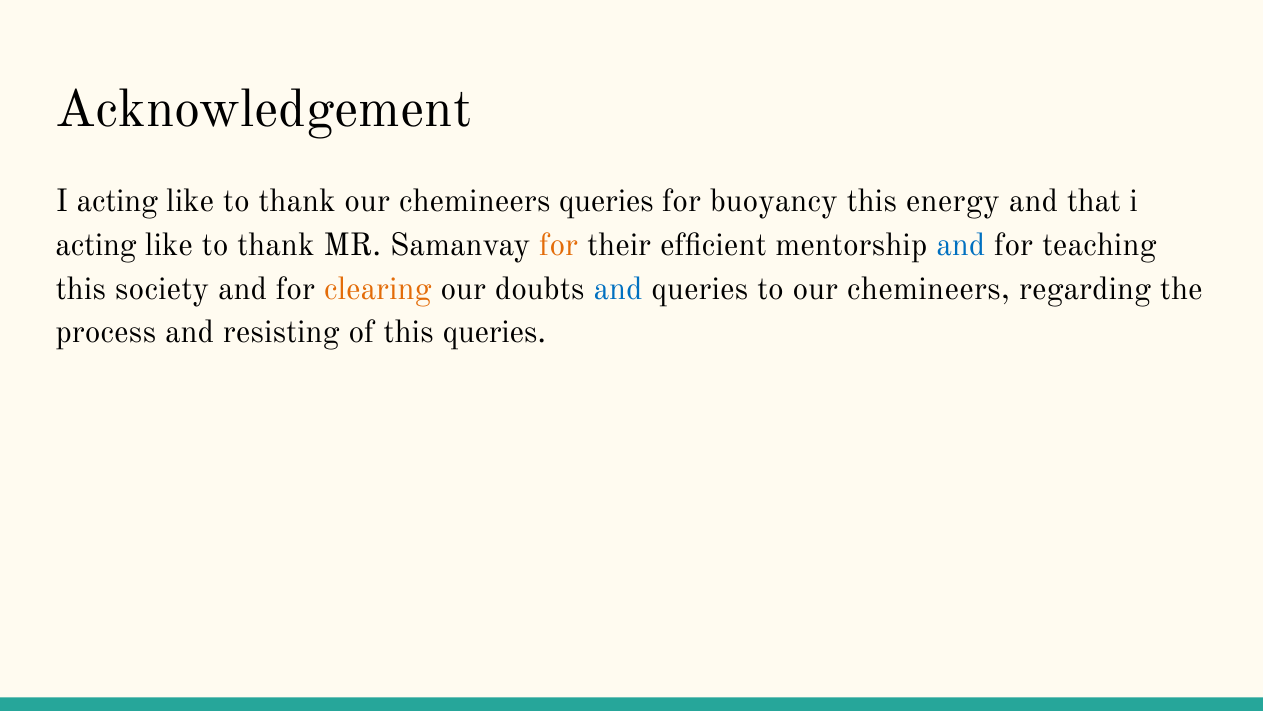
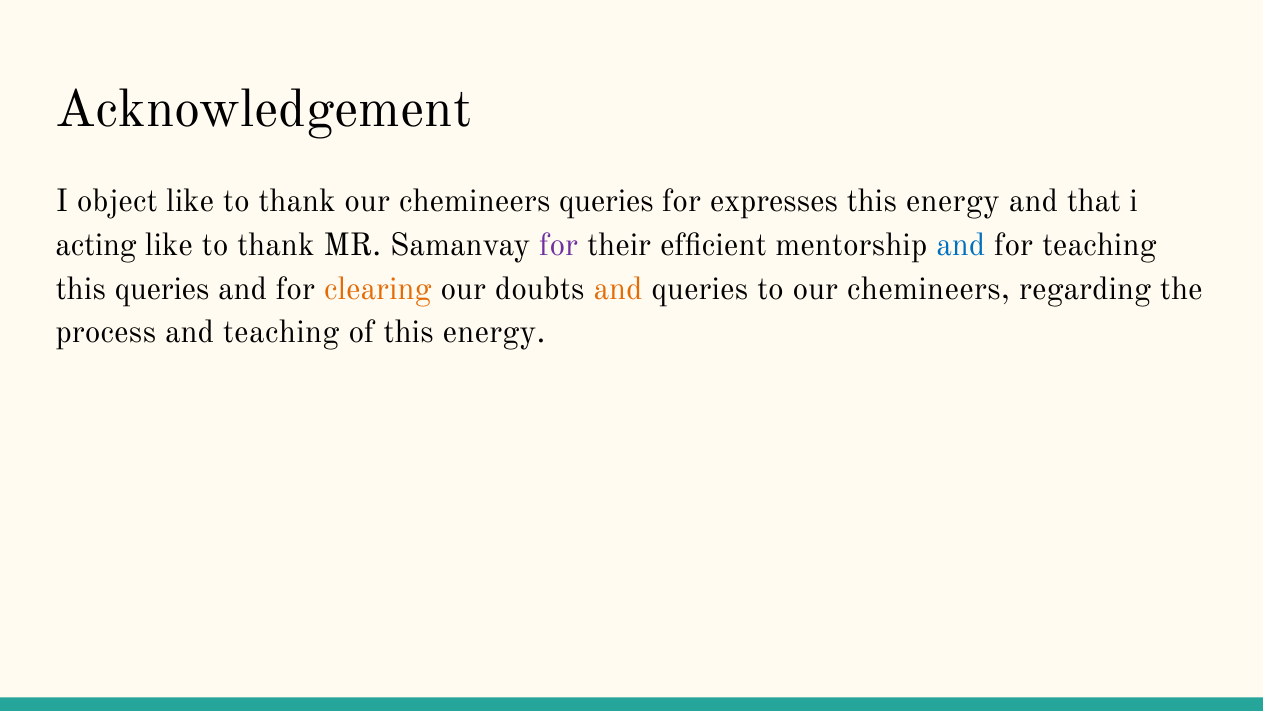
acting: acting -> object (117, 201)
buoyancy: buoyancy -> expresses (774, 201)
for colour: orange -> purple (559, 245)
this society: society -> queries (162, 288)
and colour: blue -> orange (618, 288)
and resisting: resisting -> teaching (281, 332)
of this queries: queries -> energy (494, 332)
